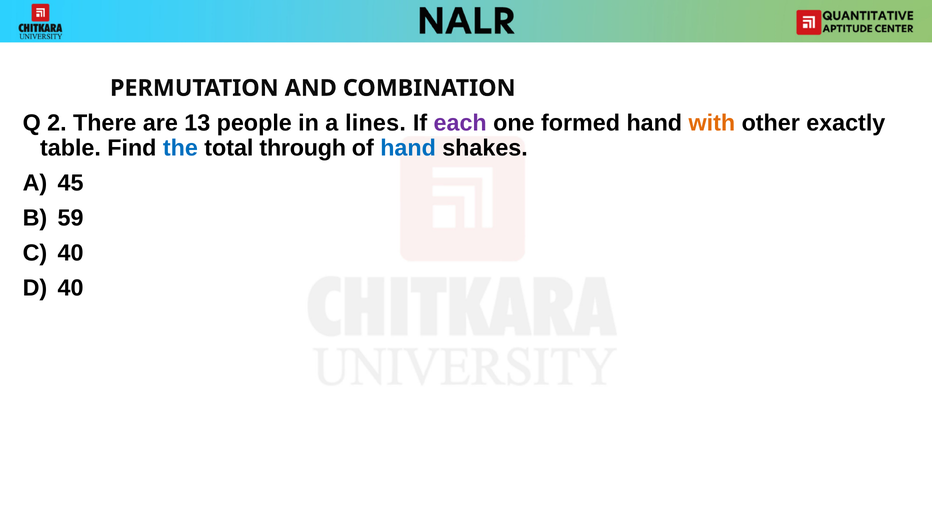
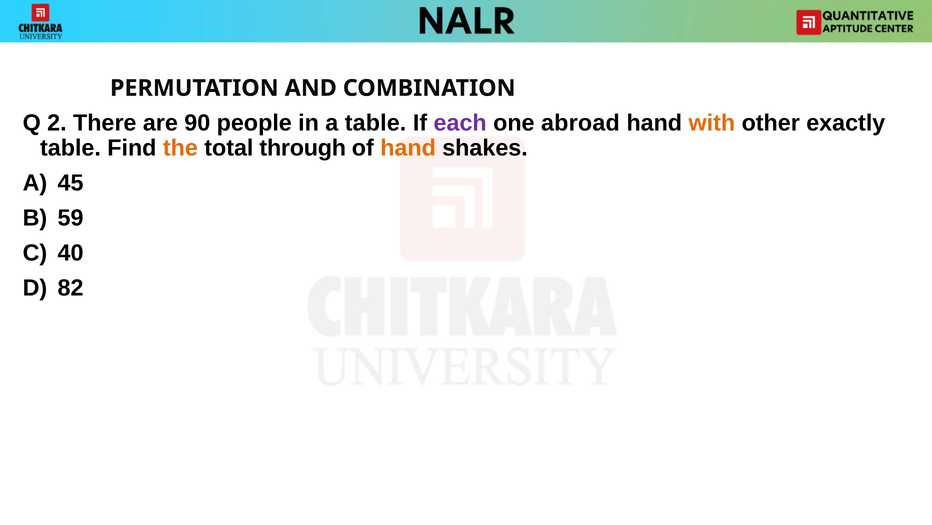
13: 13 -> 90 (197, 123)
a lines: lines -> table (376, 123)
formed: formed -> abroad (580, 123)
the colour: blue -> orange (180, 148)
hand colour: blue -> orange (408, 148)
40: 40 -> 82 (71, 287)
